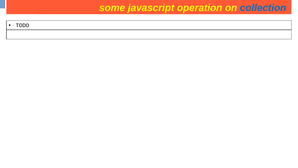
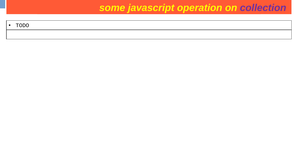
collection colour: blue -> purple (263, 8)
